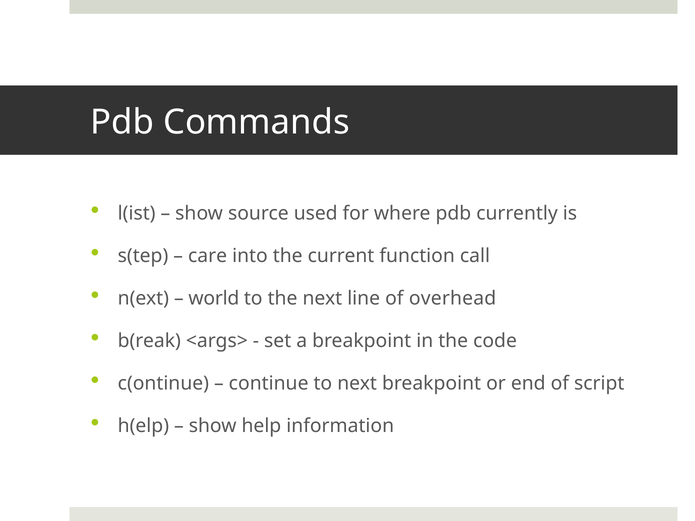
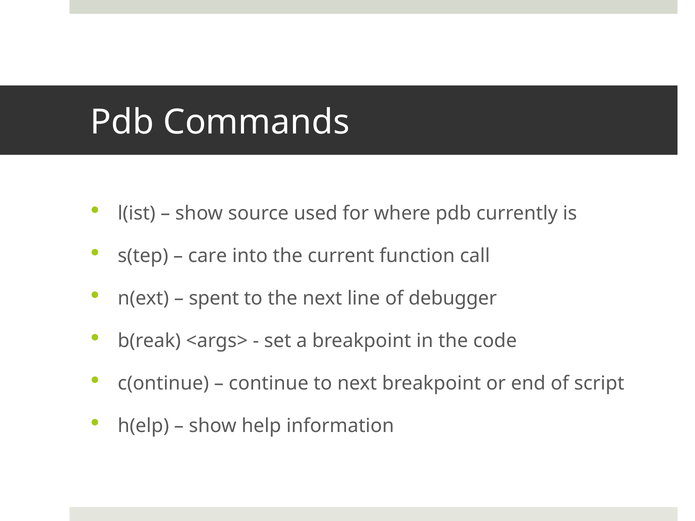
world: world -> spent (214, 299)
overhead: overhead -> debugger (453, 299)
